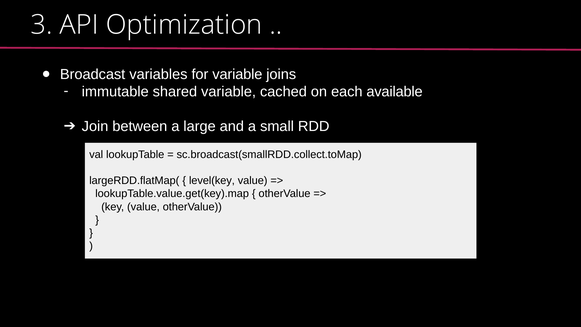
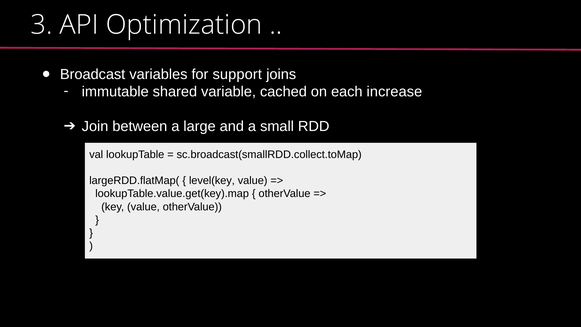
for variable: variable -> support (237, 74)
available: available -> increase (394, 92)
